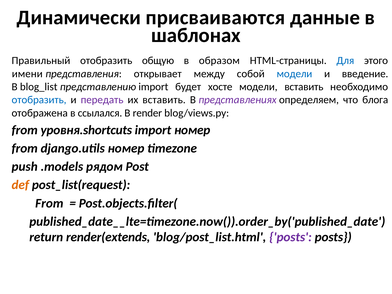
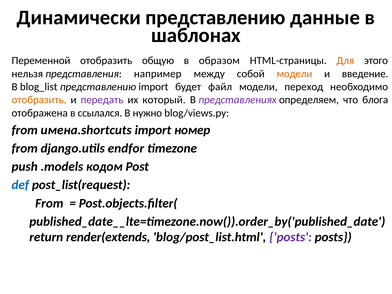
Динамически присваиваются: присваиваются -> представлению (216, 18)
Правильный: Правильный -> Переменной (41, 61)
Для colour: blue -> orange (345, 61)
имени: имени -> нельзя (27, 74)
открывает: открывает -> например (158, 74)
модели colour: blue -> orange (294, 74)
хосте: хосте -> файл (220, 87)
модели вставить: вставить -> переход (304, 87)
отобразить colour: blue -> orange (39, 100)
их вставить: вставить -> который (164, 100)
render: render -> нужно (147, 113)
уровня.shortcuts: уровня.shortcuts -> имена.shortcuts (86, 130)
django.utils номер: номер -> endfor (126, 148)
рядом: рядом -> кодом (104, 167)
def colour: orange -> blue (20, 185)
